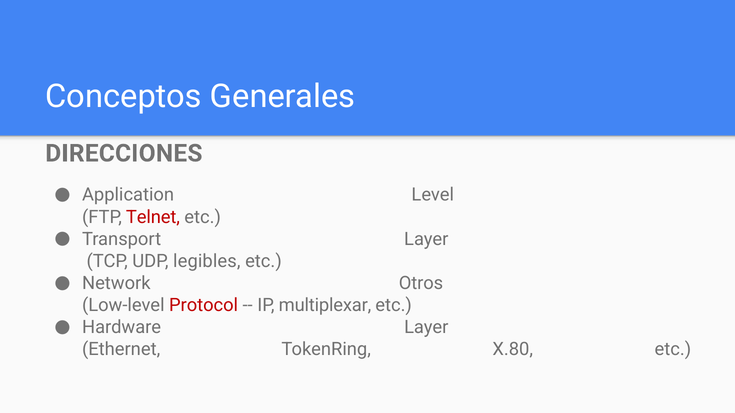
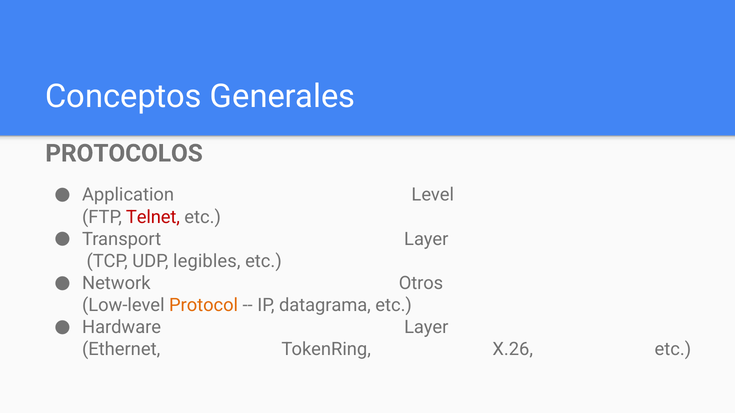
DIRECCIONES: DIRECCIONES -> PROTOCOLOS (124, 154)
Protocol colour: red -> orange (204, 305)
multiplexar: multiplexar -> datagrama (325, 305)
X.80: X.80 -> X.26 (513, 349)
